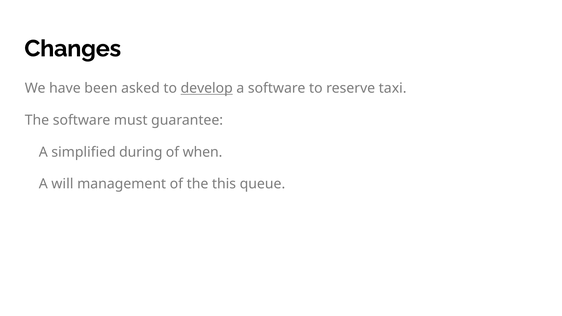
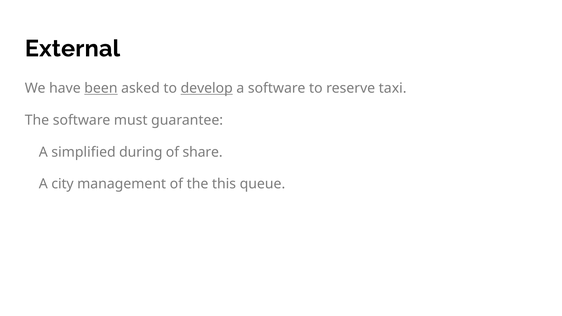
Changes: Changes -> External (72, 49)
been underline: none -> present (101, 88)
when: when -> share (203, 152)
will: will -> city (63, 184)
